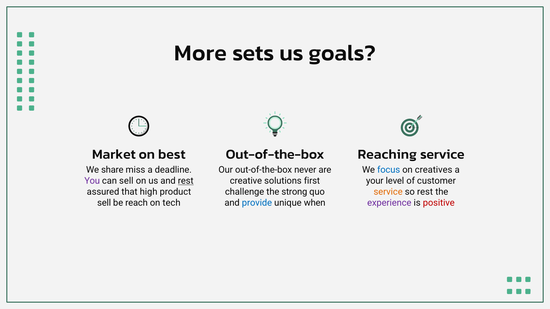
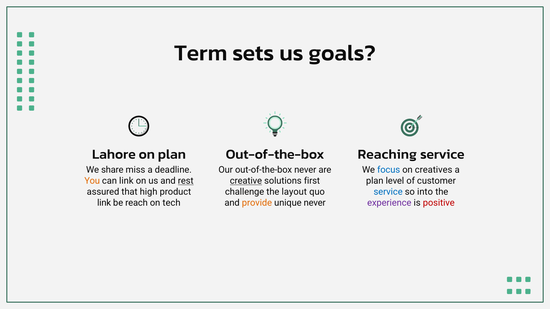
More: More -> Term (201, 53)
Market: Market -> Lahore (114, 155)
on best: best -> plan (172, 155)
You colour: purple -> orange (92, 181)
can sell: sell -> link (126, 181)
creative underline: none -> present (246, 181)
your: your -> plan (375, 181)
strong: strong -> layout (294, 192)
service colour: orange -> blue (388, 192)
so rest: rest -> into (425, 192)
sell: sell -> link (104, 203)
provide colour: blue -> orange (257, 203)
unique when: when -> never (315, 203)
